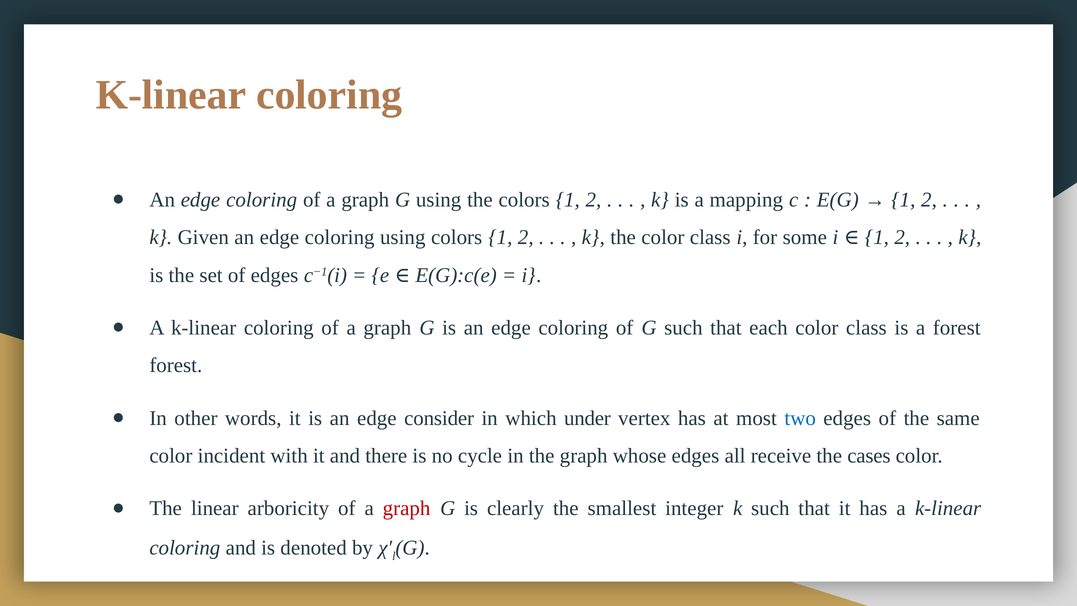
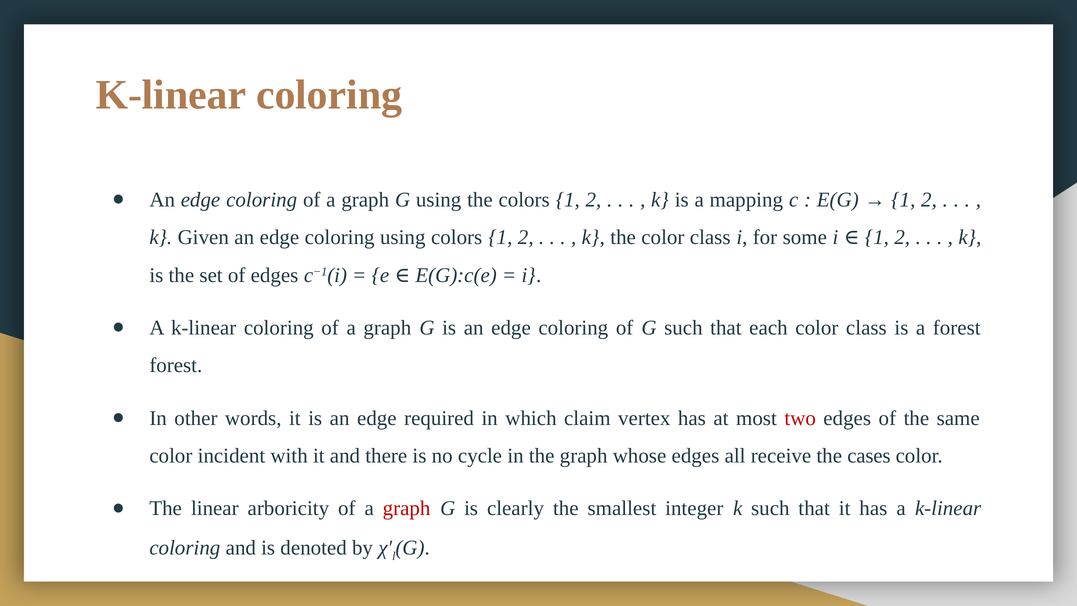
consider: consider -> required (439, 418)
under: under -> claim (587, 418)
two colour: blue -> red (800, 418)
